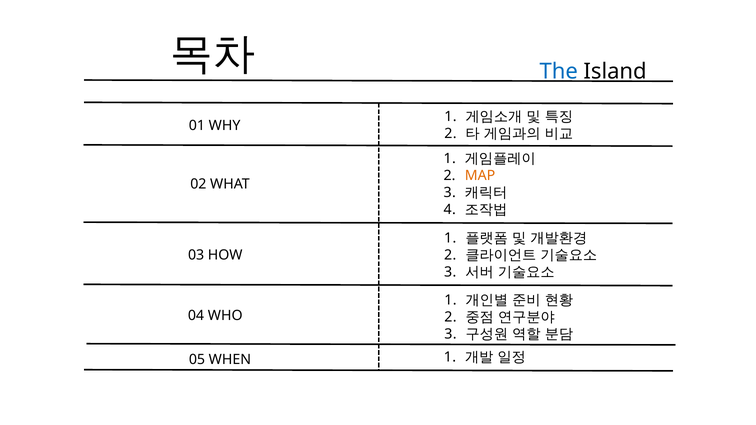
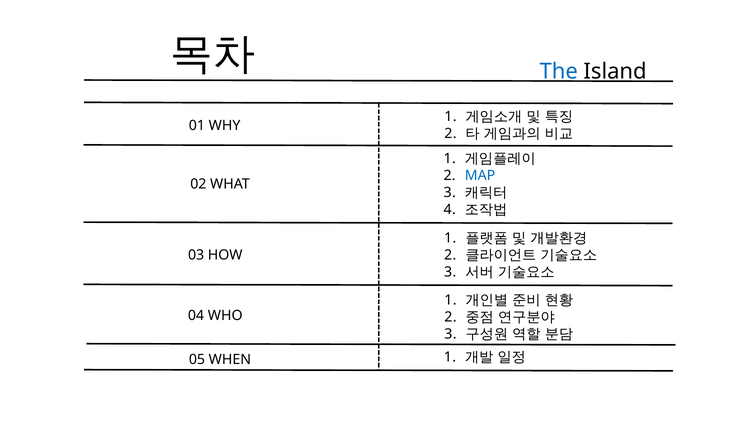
MAP colour: orange -> blue (480, 176)
